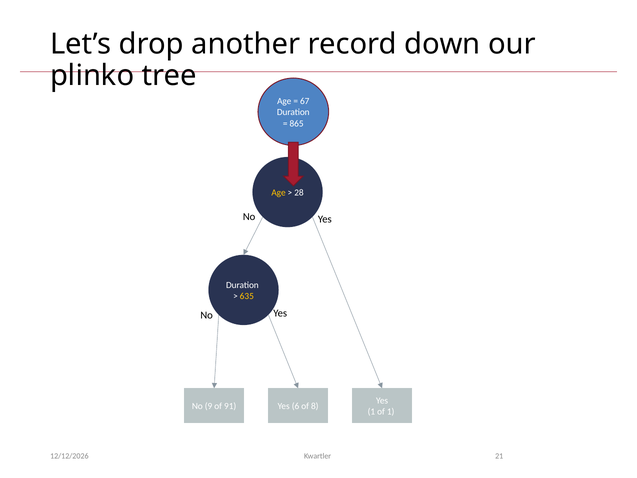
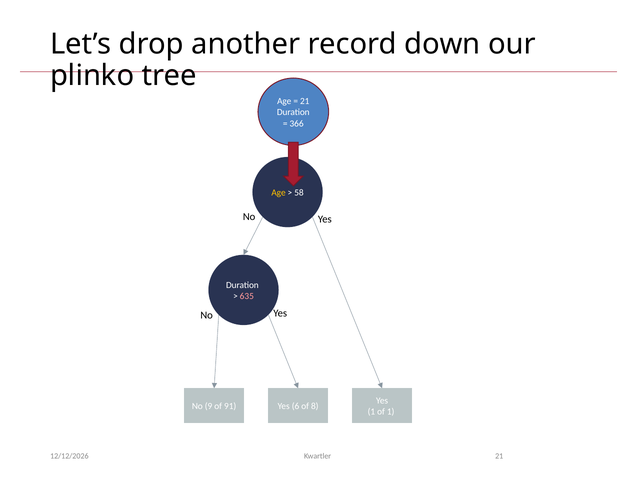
67: 67 -> 21 (305, 101)
865: 865 -> 366 (297, 123)
28: 28 -> 58 (299, 193)
635 colour: yellow -> pink (247, 296)
